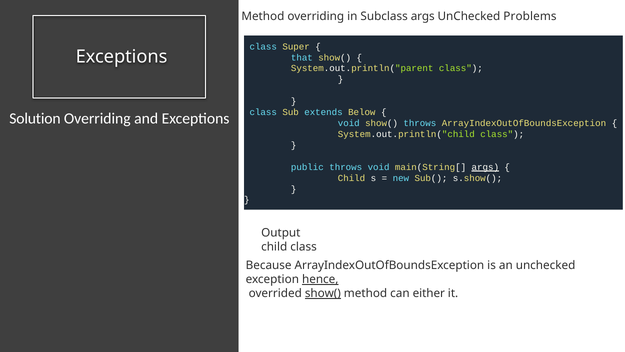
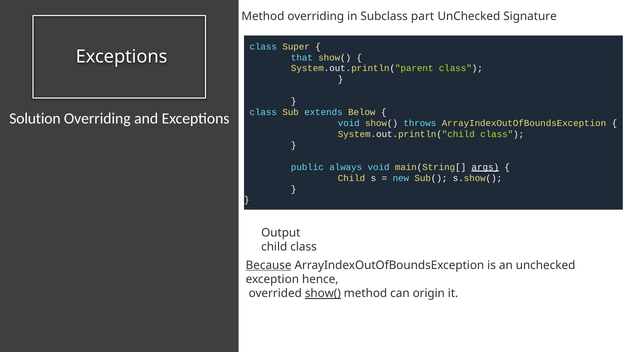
Subclass args: args -> part (423, 16)
Problems: Problems -> Signature (530, 16)
public throws: throws -> always (346, 167)
Because underline: none -> present (269, 265)
hence underline: present -> none (320, 279)
either: either -> origin (429, 293)
